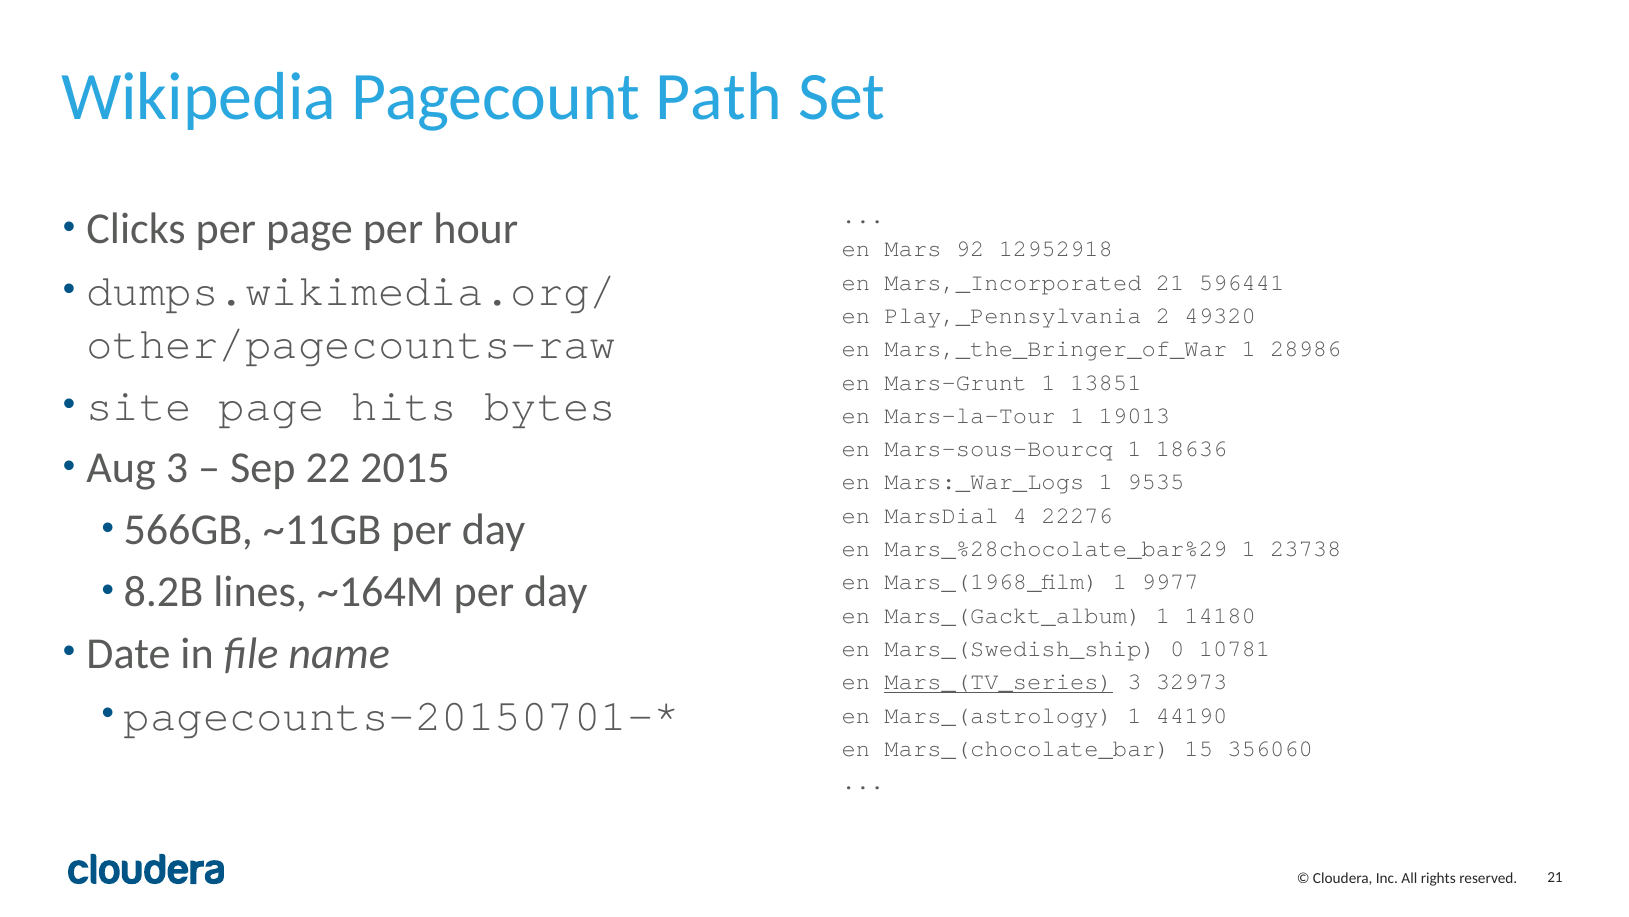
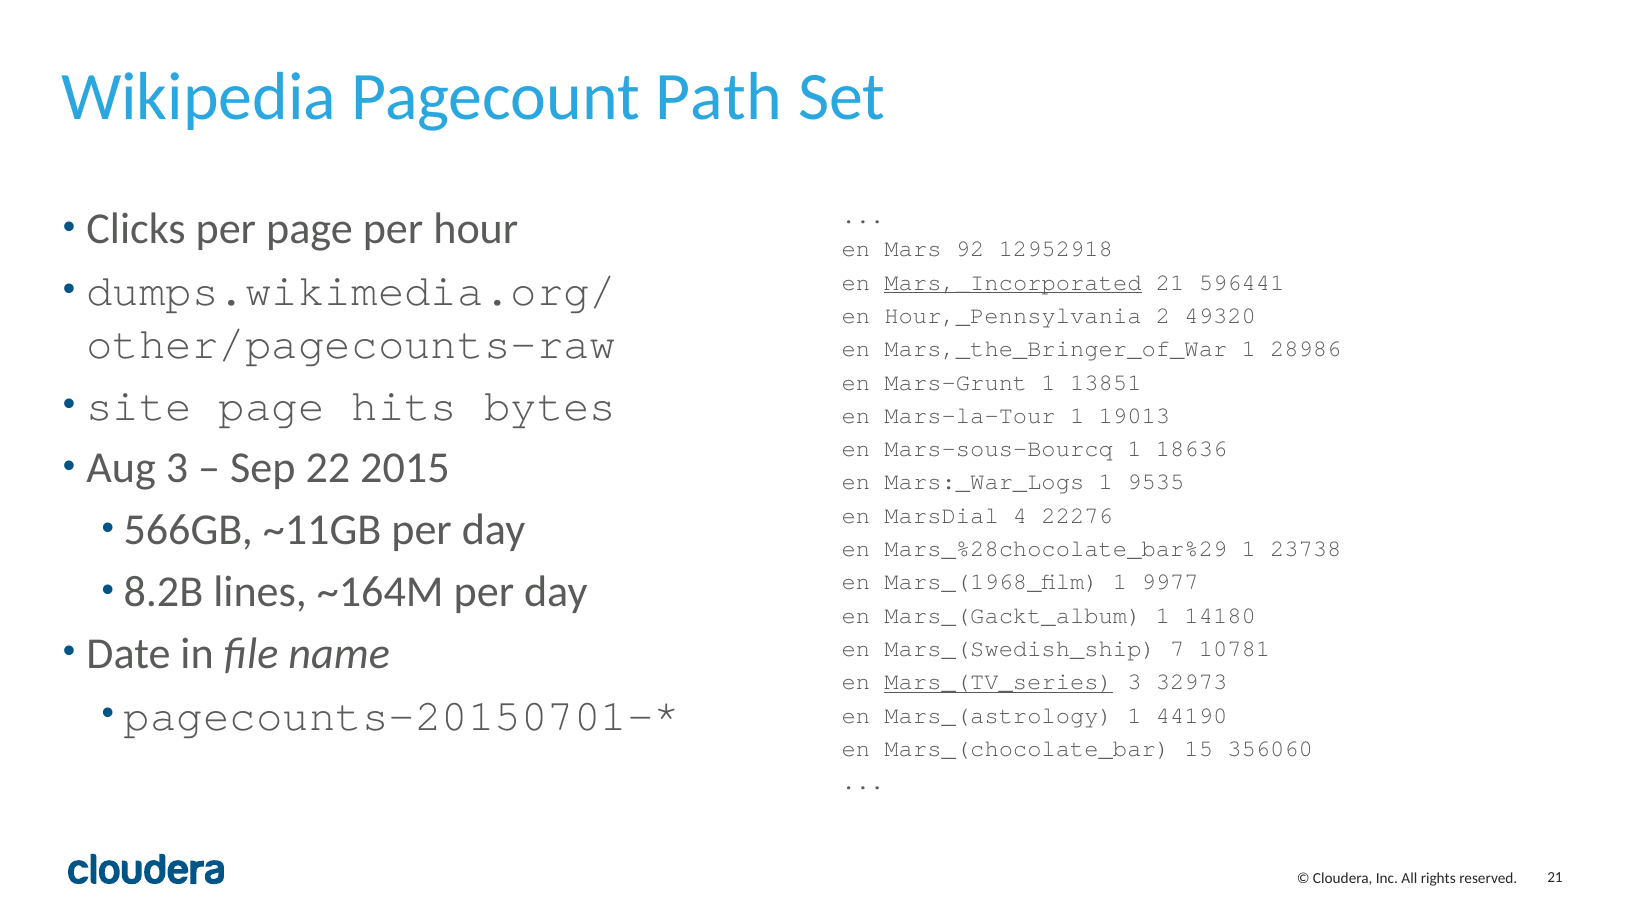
Mars,_Incorporated underline: none -> present (1013, 282)
Play,_Pennsylvania: Play,_Pennsylvania -> Hour,_Pennsylvania (1013, 315)
0: 0 -> 7 (1177, 648)
